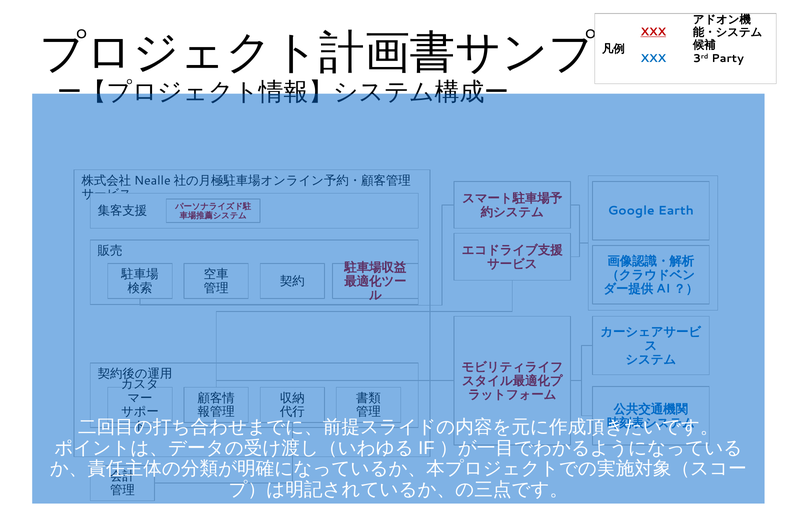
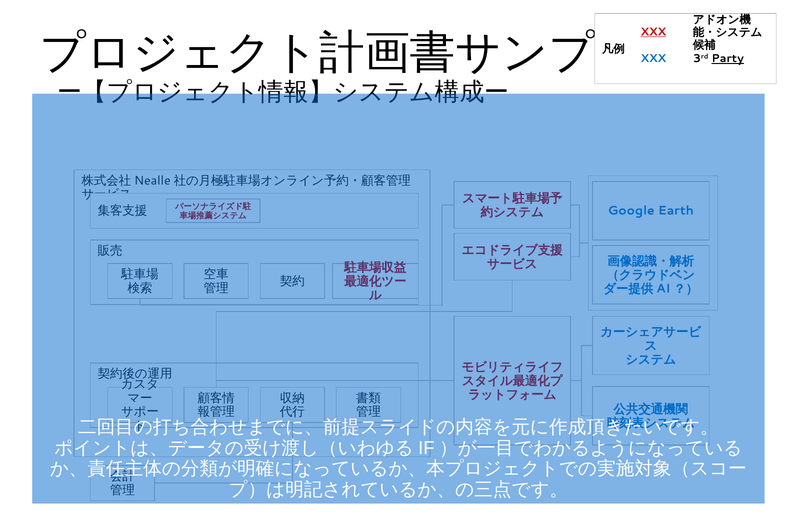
Party underline: none -> present (728, 59)
